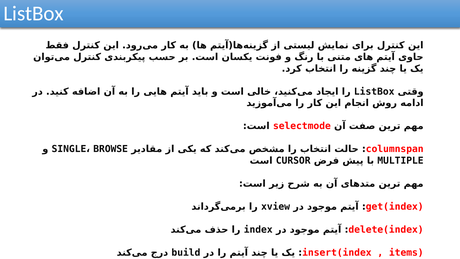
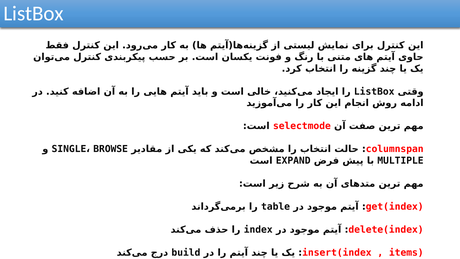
CURSOR: CURSOR -> EXPAND (293, 160)
xview: xview -> table (276, 207)
